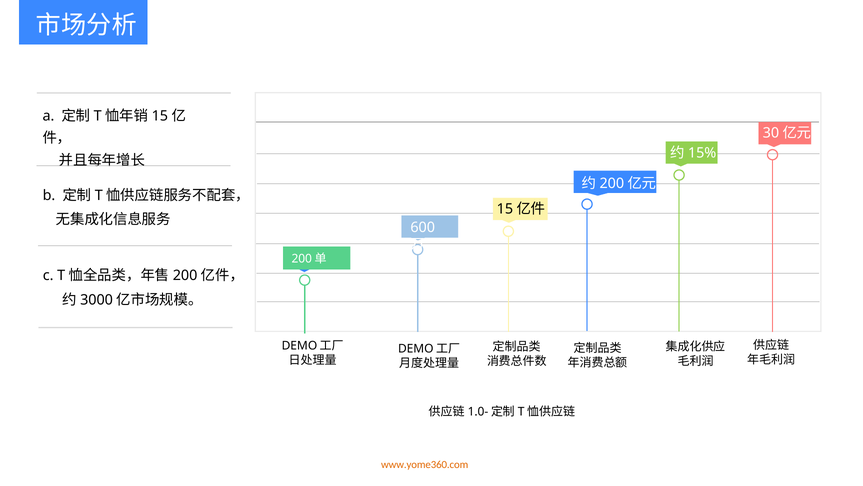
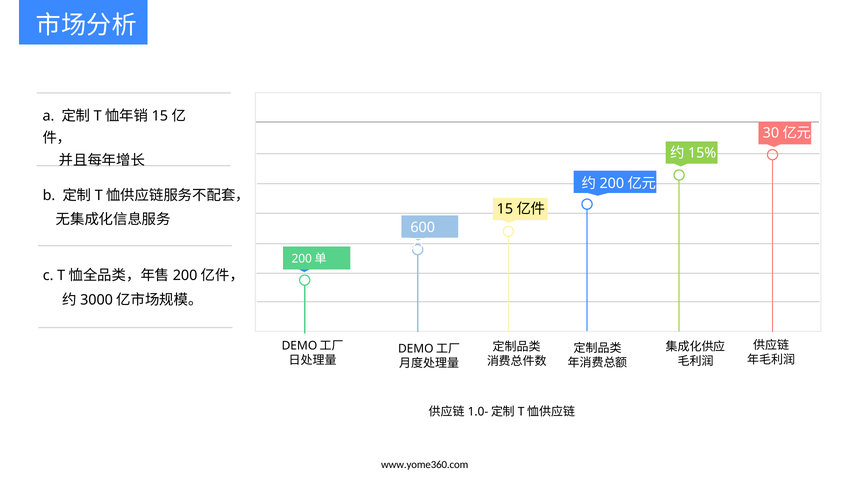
www.yome360.com colour: orange -> black (425, 464)
